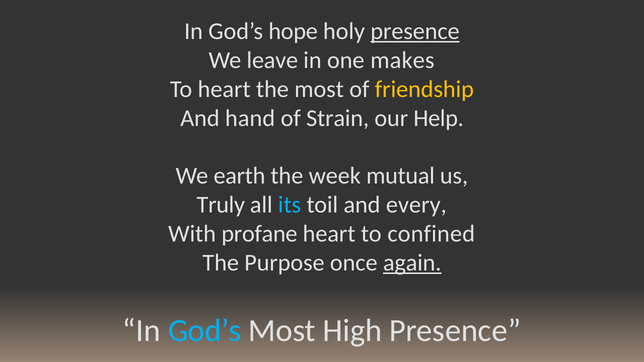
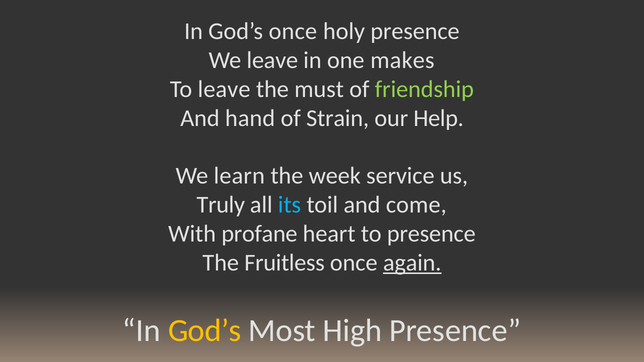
God’s hope: hope -> once (293, 31)
presence underline: present -> none (415, 31)
To heart: heart -> leave (224, 89)
the most: most -> must (319, 89)
friendship colour: yellow -> light green (424, 89)
earth: earth -> learn (239, 176)
mutual: mutual -> service (400, 176)
every: every -> come (416, 205)
to confined: confined -> presence (431, 234)
Purpose: Purpose -> Fruitless (285, 263)
God’s colour: light blue -> yellow (205, 331)
